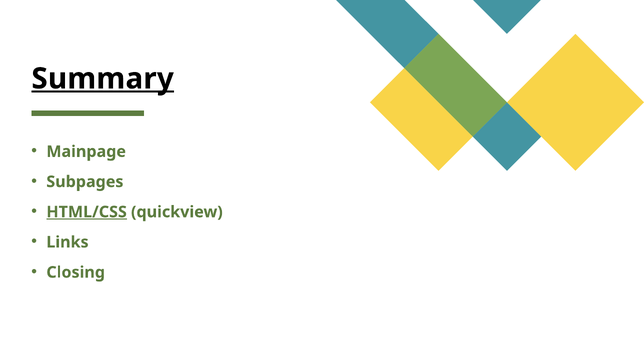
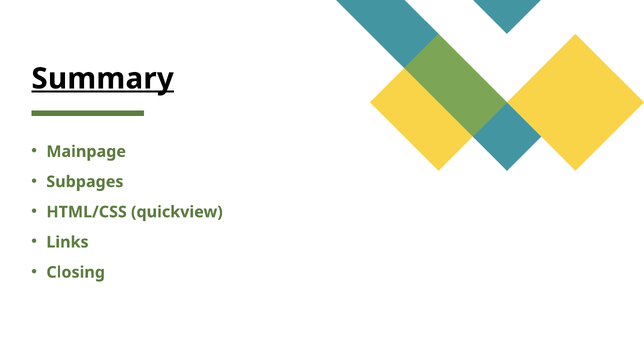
HTML/CSS underline: present -> none (87, 212)
